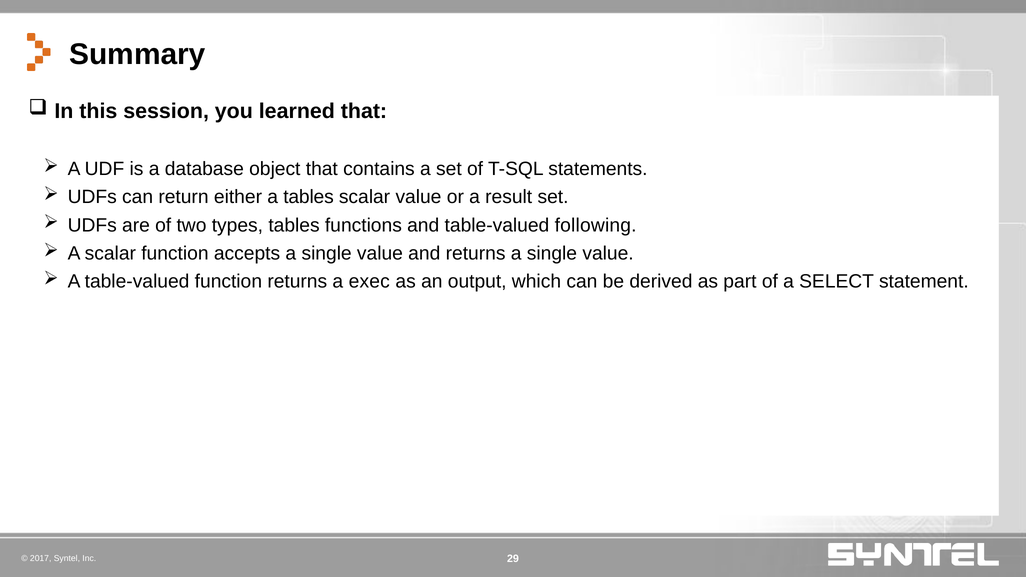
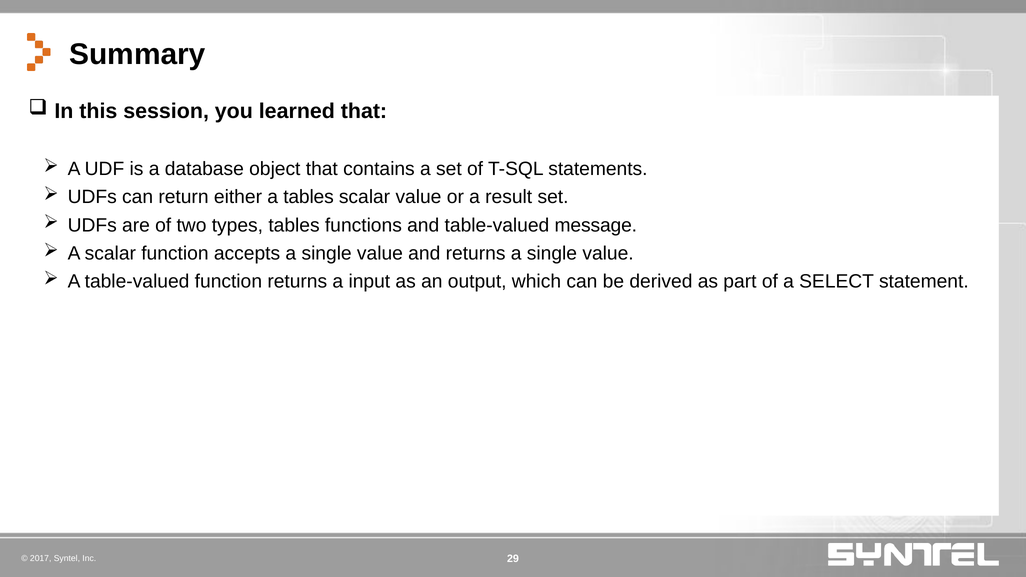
following: following -> message (596, 225)
exec: exec -> input (369, 282)
